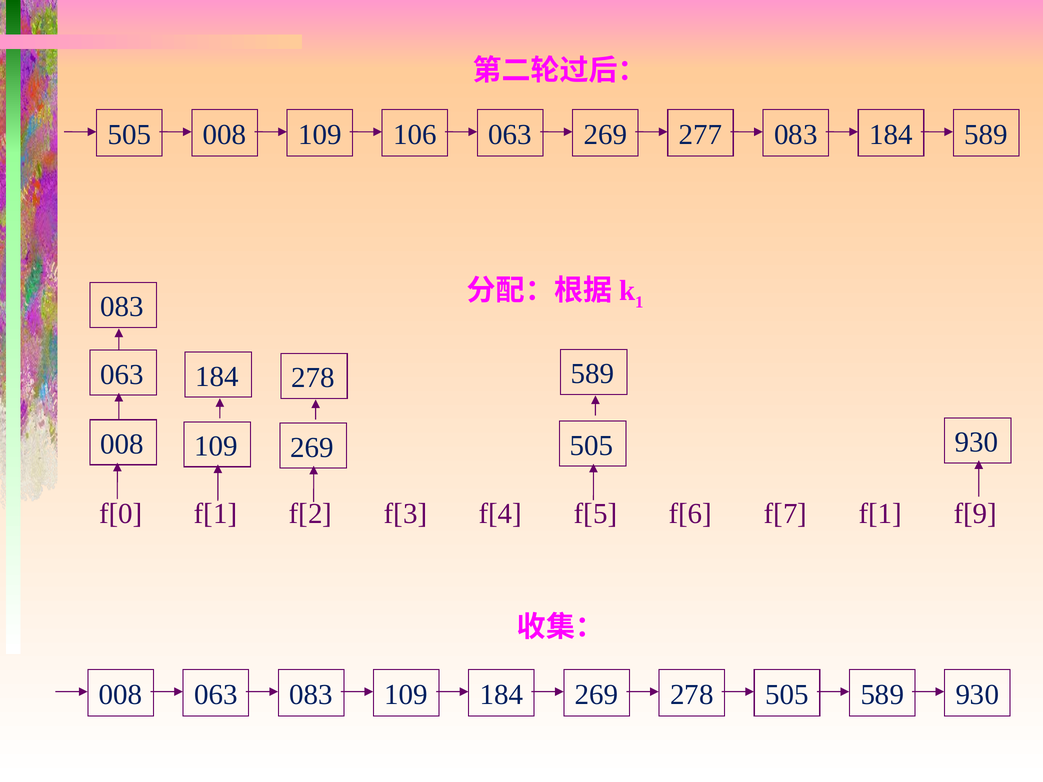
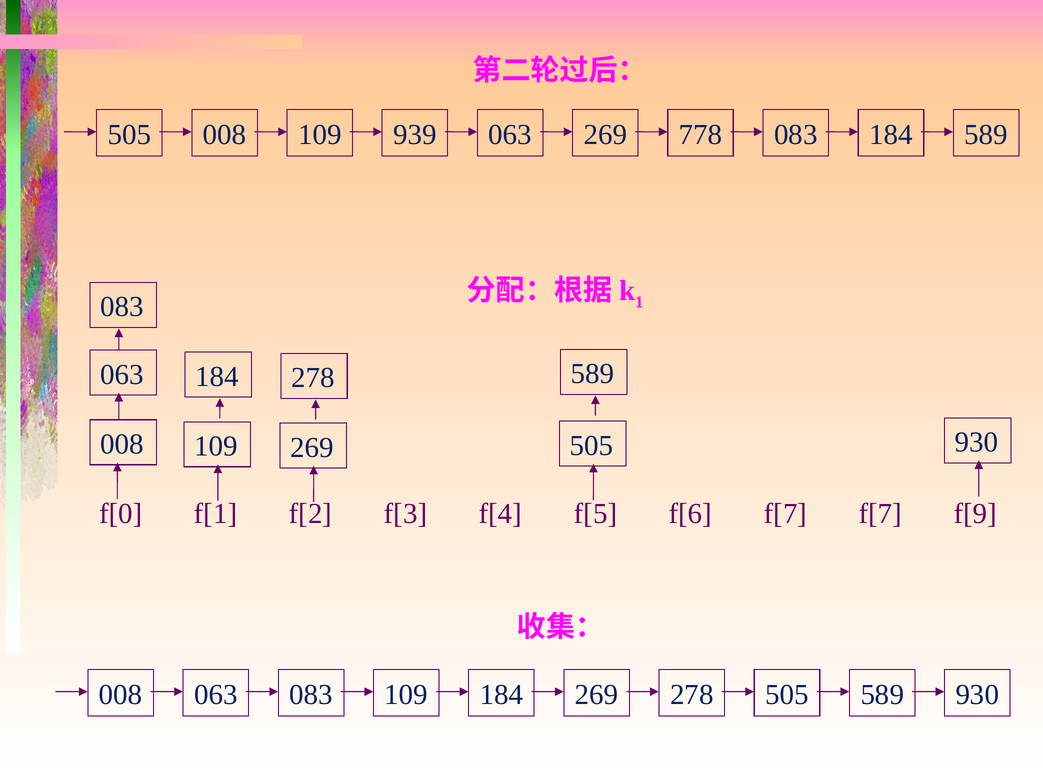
106: 106 -> 939 (415, 135)
277: 277 -> 778 (701, 135)
f[7 f[1: f[1 -> f[7 (880, 514)
